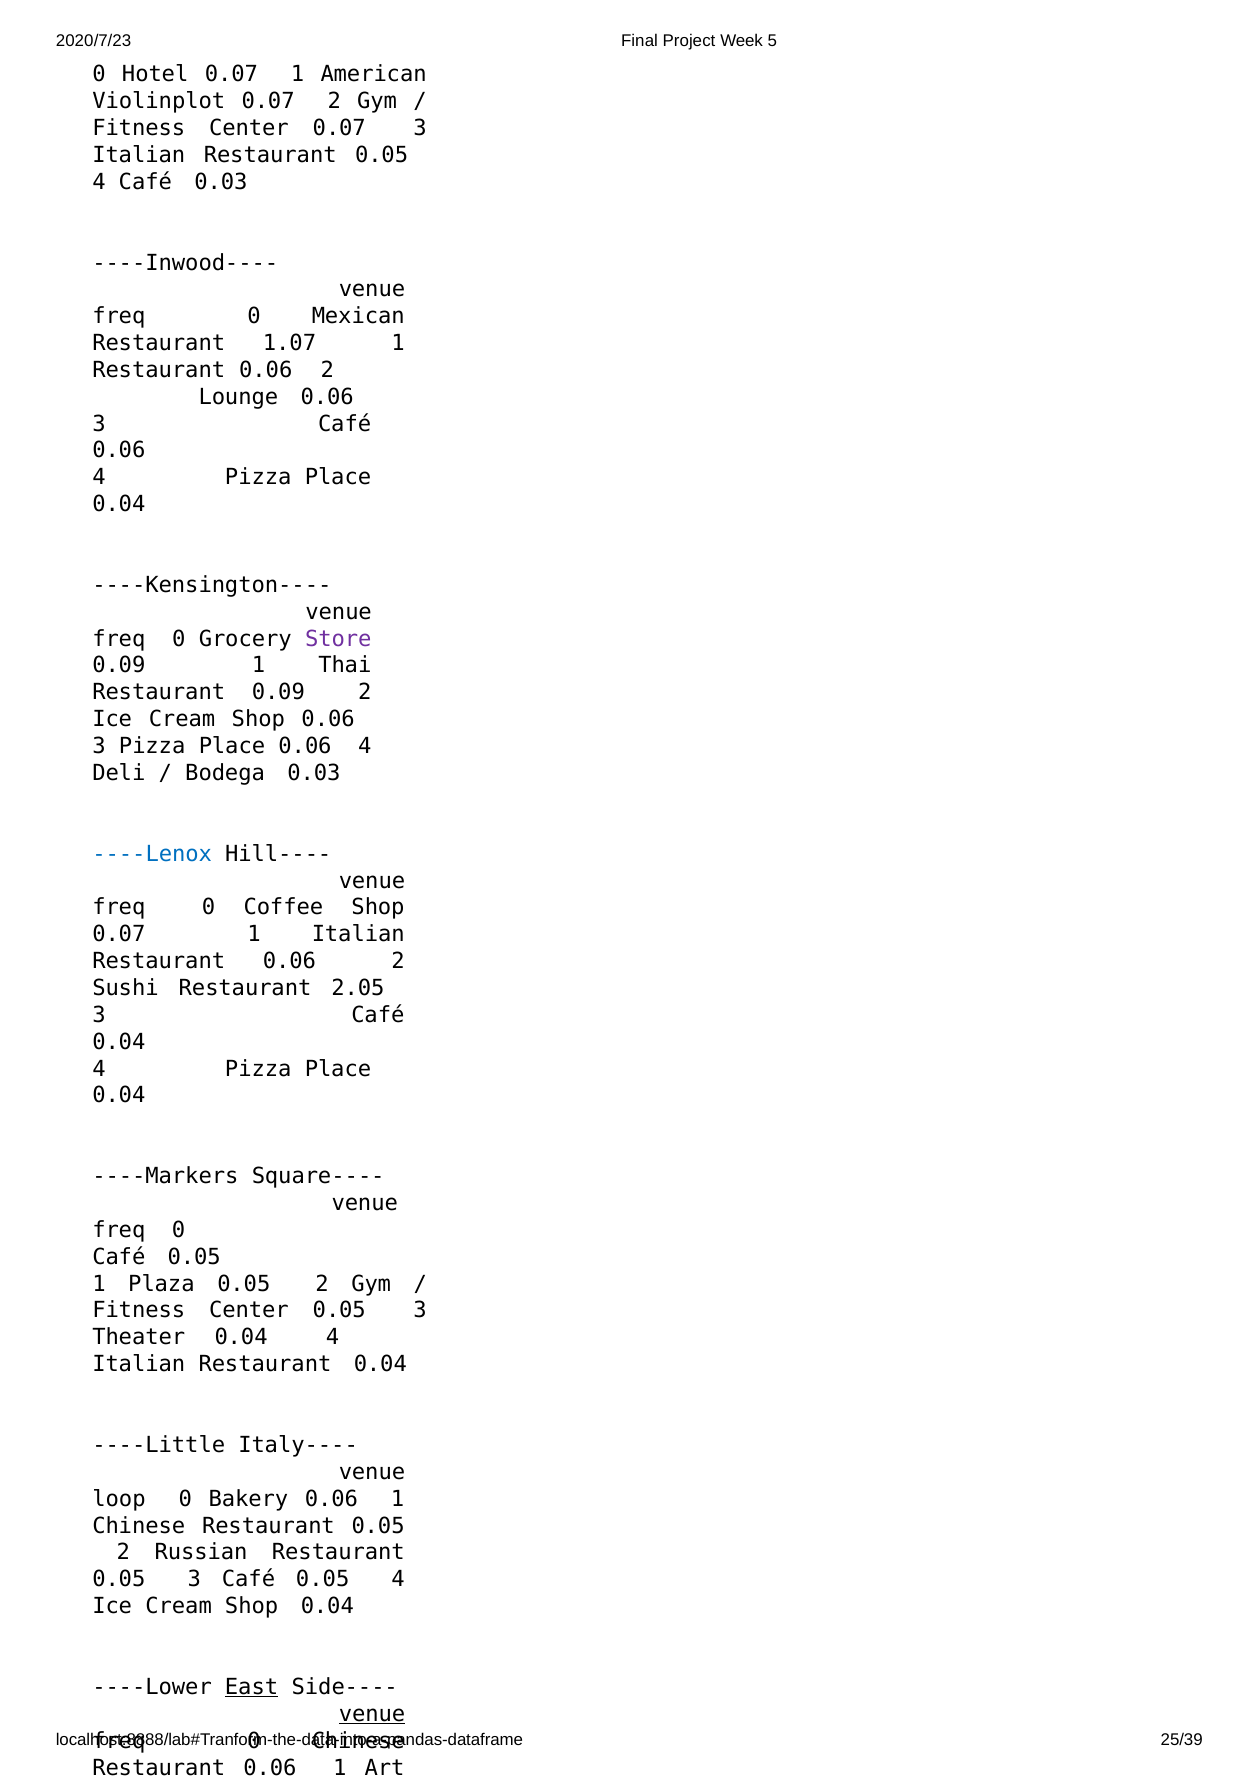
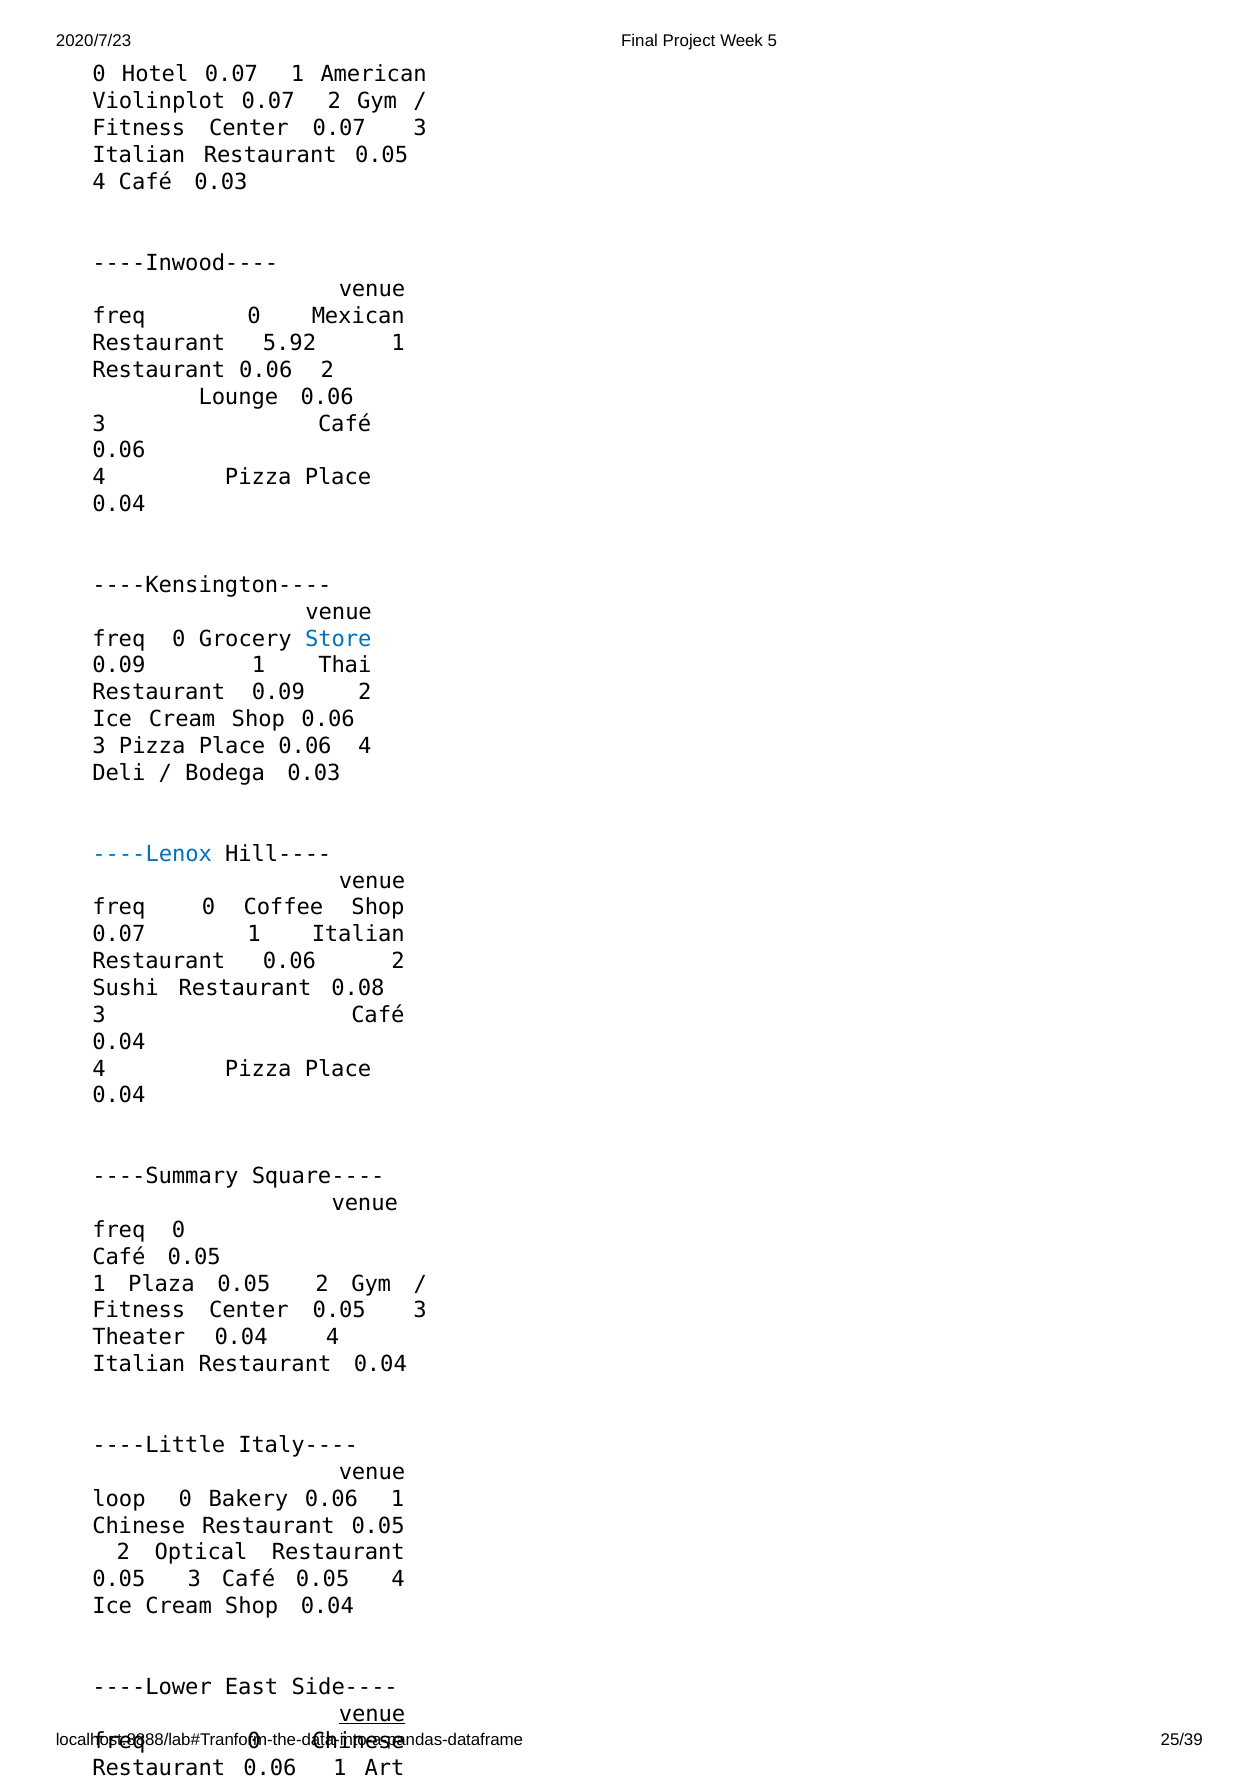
1.07: 1.07 -> 5.92 (289, 344)
Store colour: purple -> blue (338, 639)
2.05: 2.05 -> 0.08 (358, 989)
----Markers: ----Markers -> ----Summary (165, 1177)
Russian: Russian -> Optical (201, 1553)
East underline: present -> none (252, 1688)
